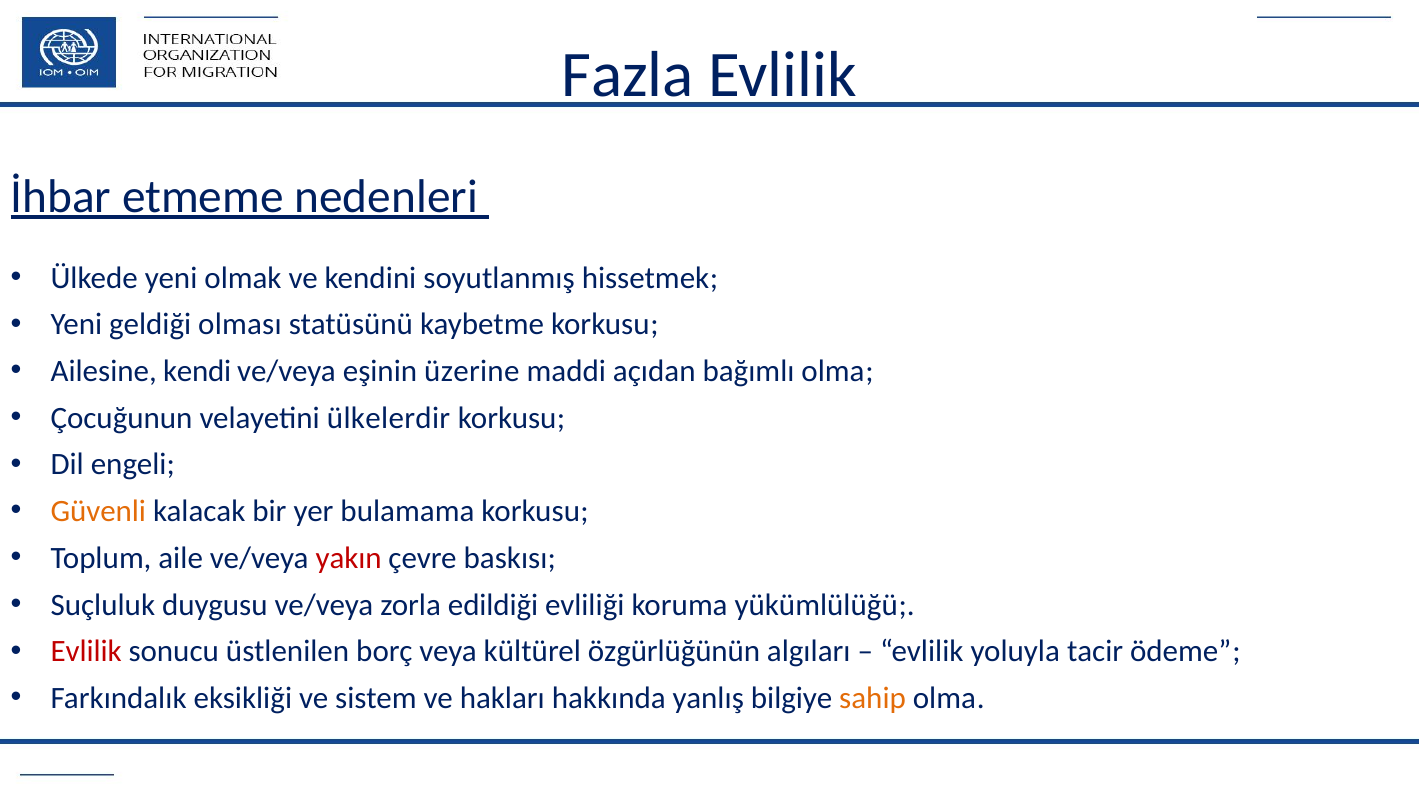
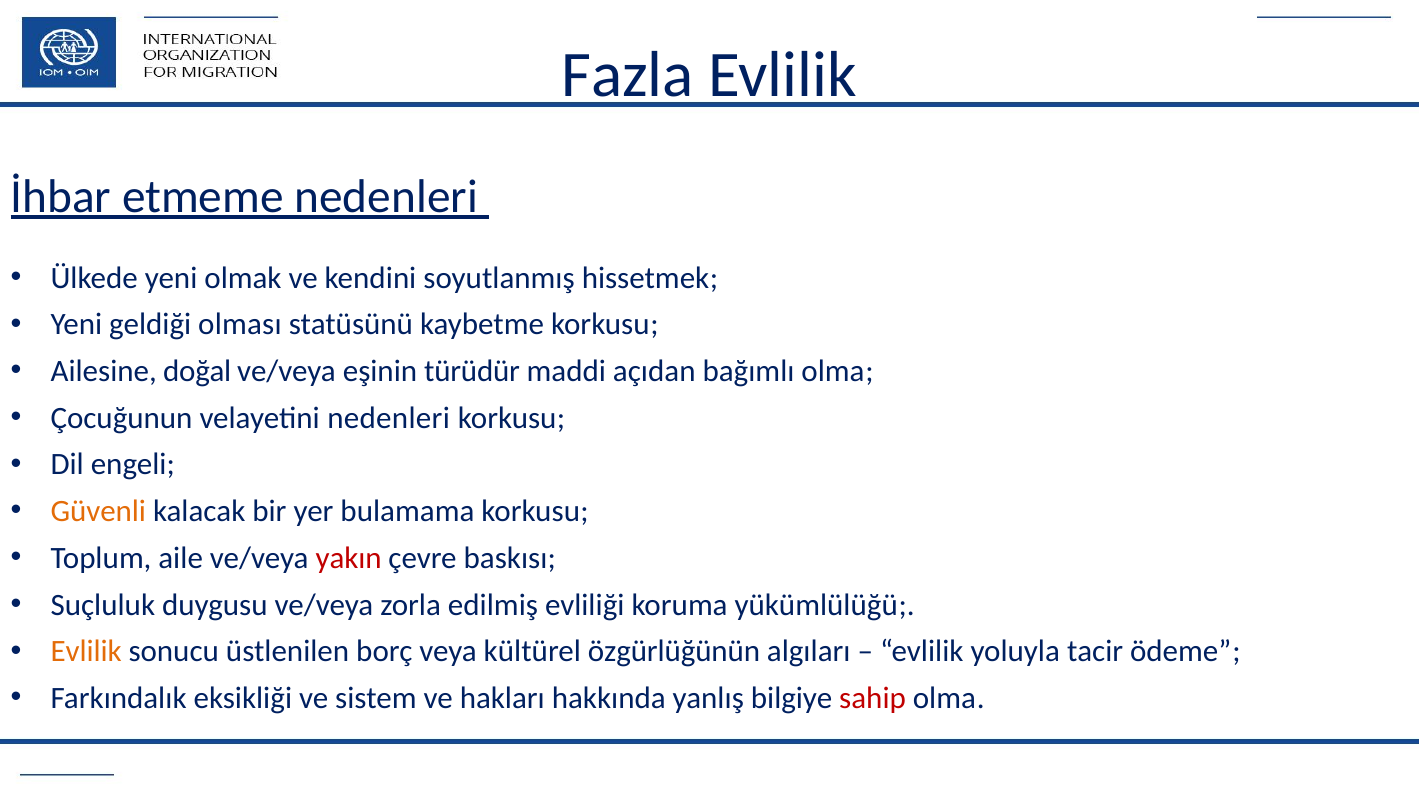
kendi: kendi -> doğal (197, 371)
üzerine: üzerine -> türüdür (472, 371)
velayetini ülkelerdir: ülkelerdir -> nedenleri (389, 418)
edildiği: edildiği -> edilmiş (493, 605)
Evlilik colour: red -> orange (86, 652)
sahip colour: orange -> red (873, 698)
